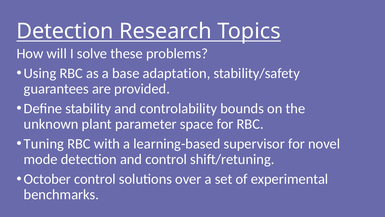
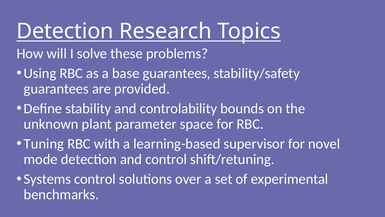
base adaptation: adaptation -> guarantees (177, 73)
October: October -> Systems (47, 179)
